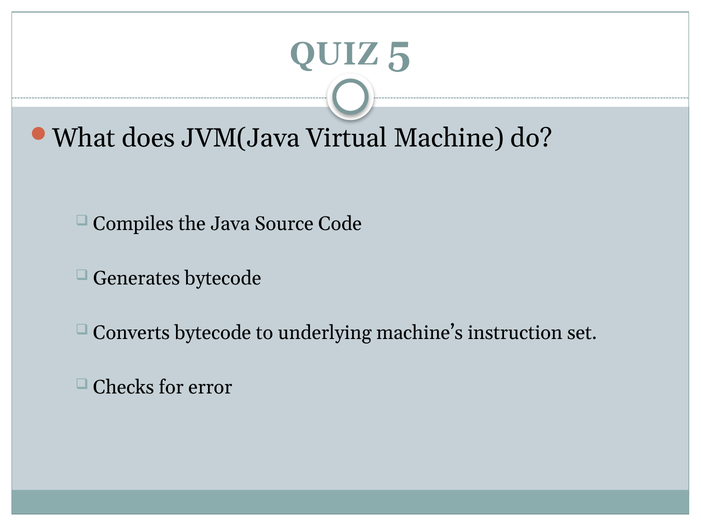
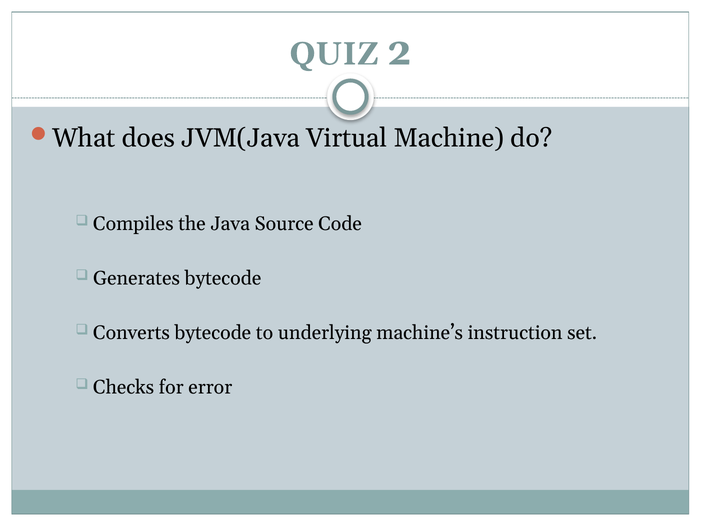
5: 5 -> 2 (399, 52)
